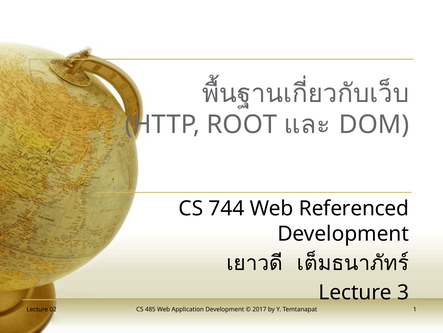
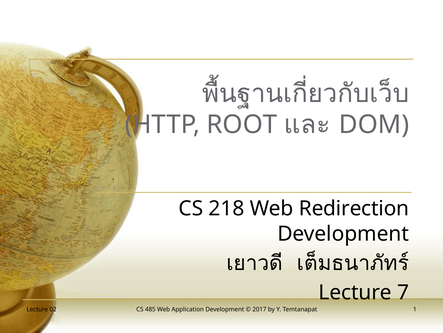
744: 744 -> 218 (226, 208)
Referenced: Referenced -> Redirection (354, 208)
3: 3 -> 7 (403, 292)
